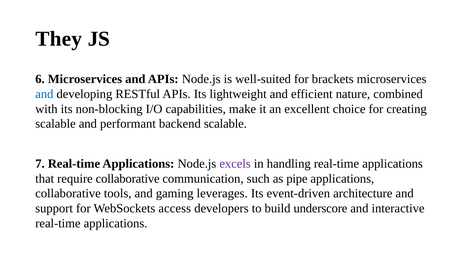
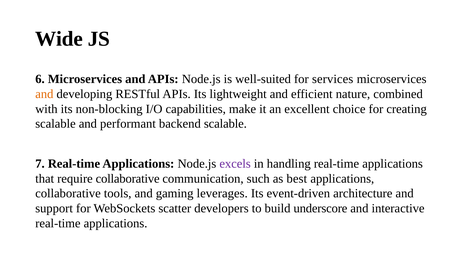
They: They -> Wide (59, 39)
brackets: brackets -> services (333, 79)
and colour: blue -> orange (44, 94)
pipe: pipe -> best (297, 179)
access: access -> scatter (175, 209)
